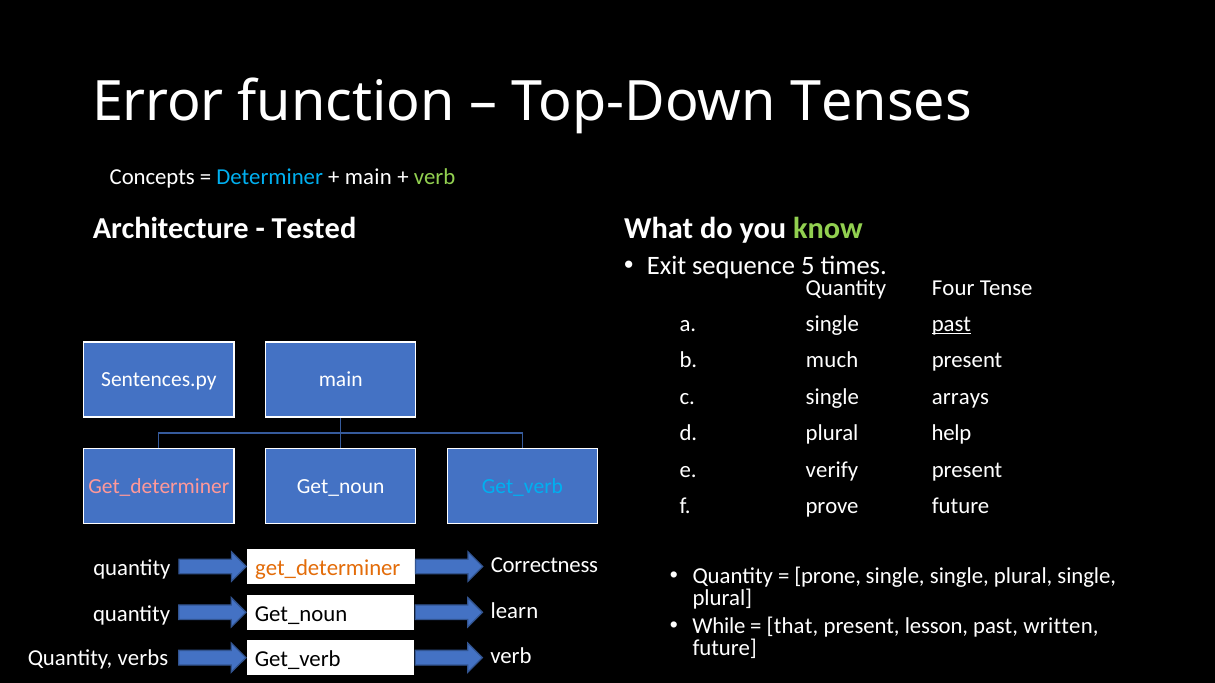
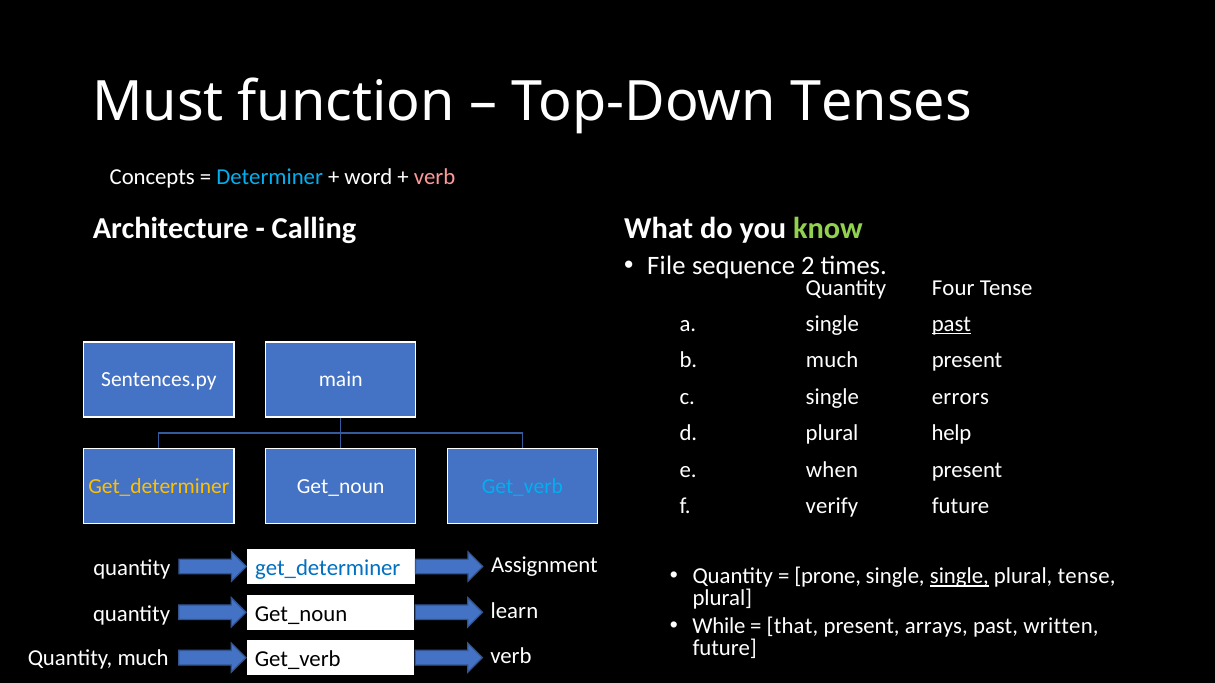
Error: Error -> Must (158, 102)
main: main -> word (368, 177)
verb colour: light green -> pink (435, 177)
Tested: Tested -> Calling (314, 229)
Exit: Exit -> File (666, 266)
5: 5 -> 2 (808, 266)
arrays: arrays -> errors (960, 397)
verify: verify -> when (832, 470)
Get_determiner colour: pink -> yellow (159, 486)
prove: prove -> verify (832, 507)
get_determiner colour: orange -> blue (328, 568)
Correctness: Correctness -> Assignment (544, 565)
single underline: none -> present (959, 576)
plural single: single -> tense (1087, 576)
lesson: lesson -> arrays (936, 626)
Quantity verbs: verbs -> much (143, 658)
